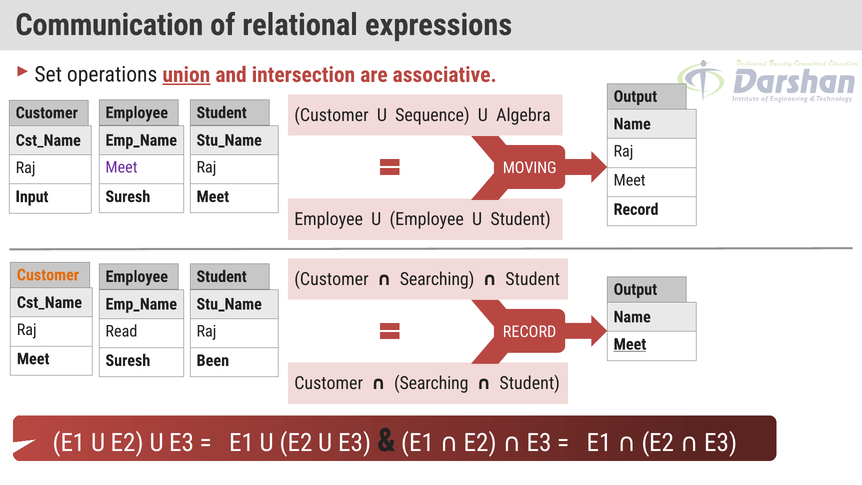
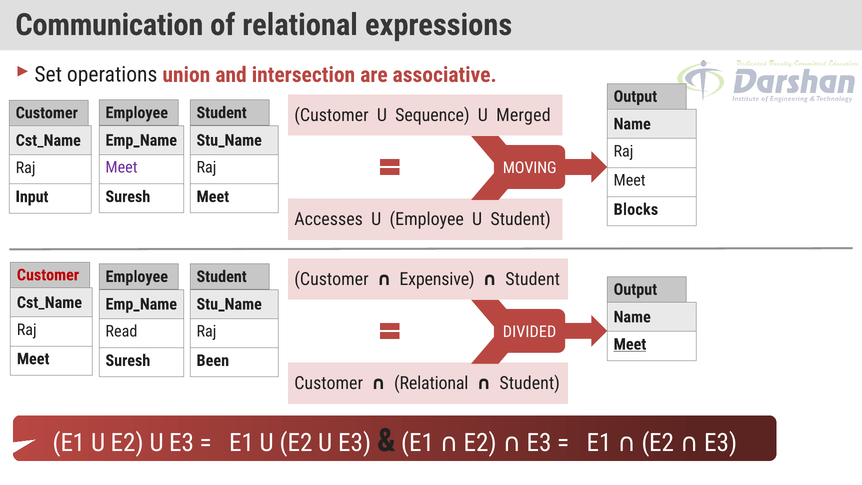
union underline: present -> none (186, 75)
Algebra: Algebra -> Merged (523, 115)
Record: Record -> Blocks (636, 209)
Employee: Employee -> Accesses (329, 219)
Customer colour: orange -> red (48, 275)
Searching: Searching -> Expensive (437, 279)
RECORD: RECORD -> DIVIDED (530, 332)
Searching: Searching -> Relational (431, 383)
